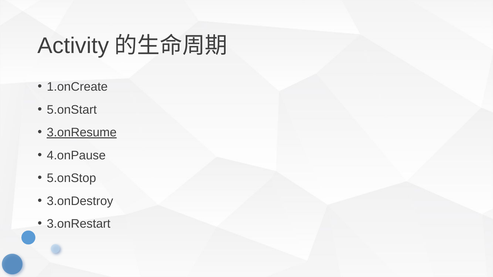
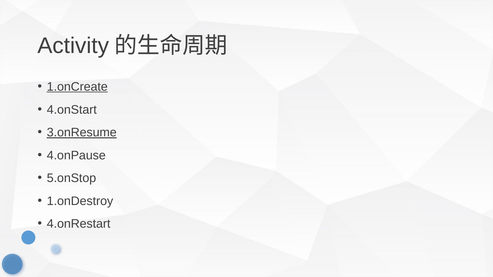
1.onCreate underline: none -> present (77, 87)
5.onStart: 5.onStart -> 4.onStart (72, 110)
3.onDestroy: 3.onDestroy -> 1.onDestroy (80, 201)
3.onRestart: 3.onRestart -> 4.onRestart (79, 224)
